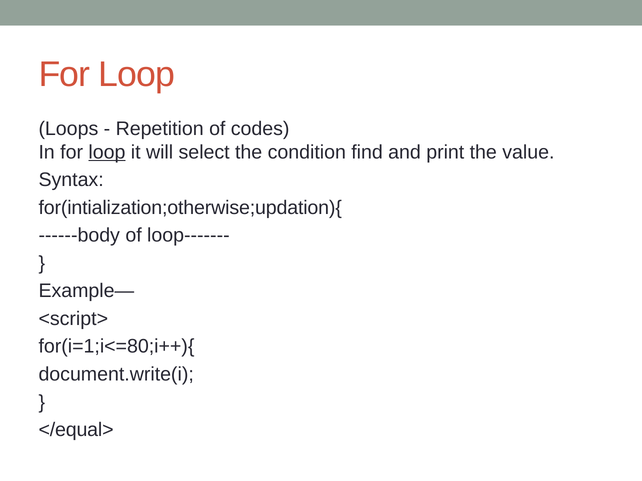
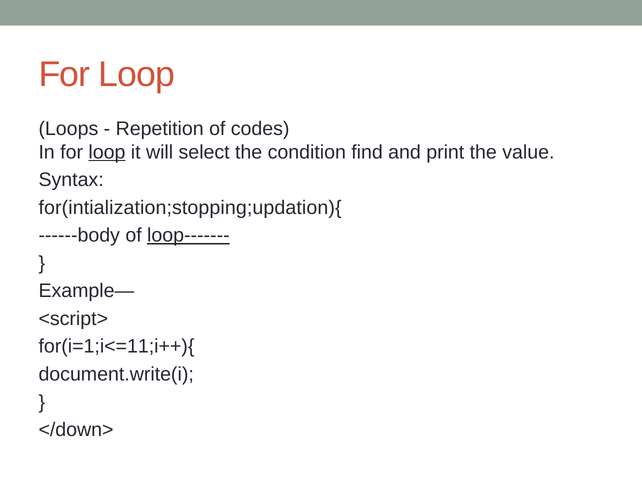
for(intialization;otherwise;updation){: for(intialization;otherwise;updation){ -> for(intialization;stopping;updation){ (190, 208)
loop------- underline: none -> present (188, 236)
for(i=1;i<=80;i++){: for(i=1;i<=80;i++){ -> for(i=1;i<=11;i++){ (116, 347)
</equal>: </equal> -> </down> (76, 430)
